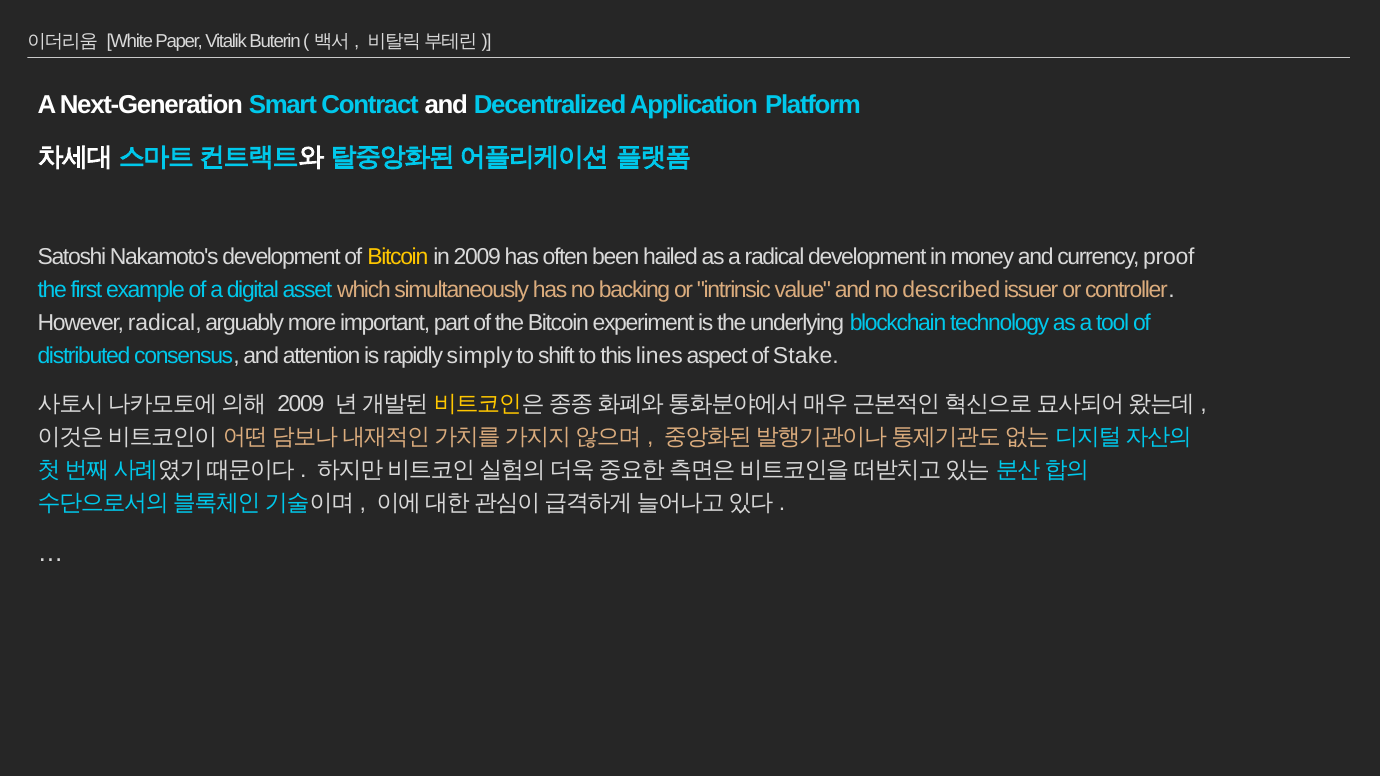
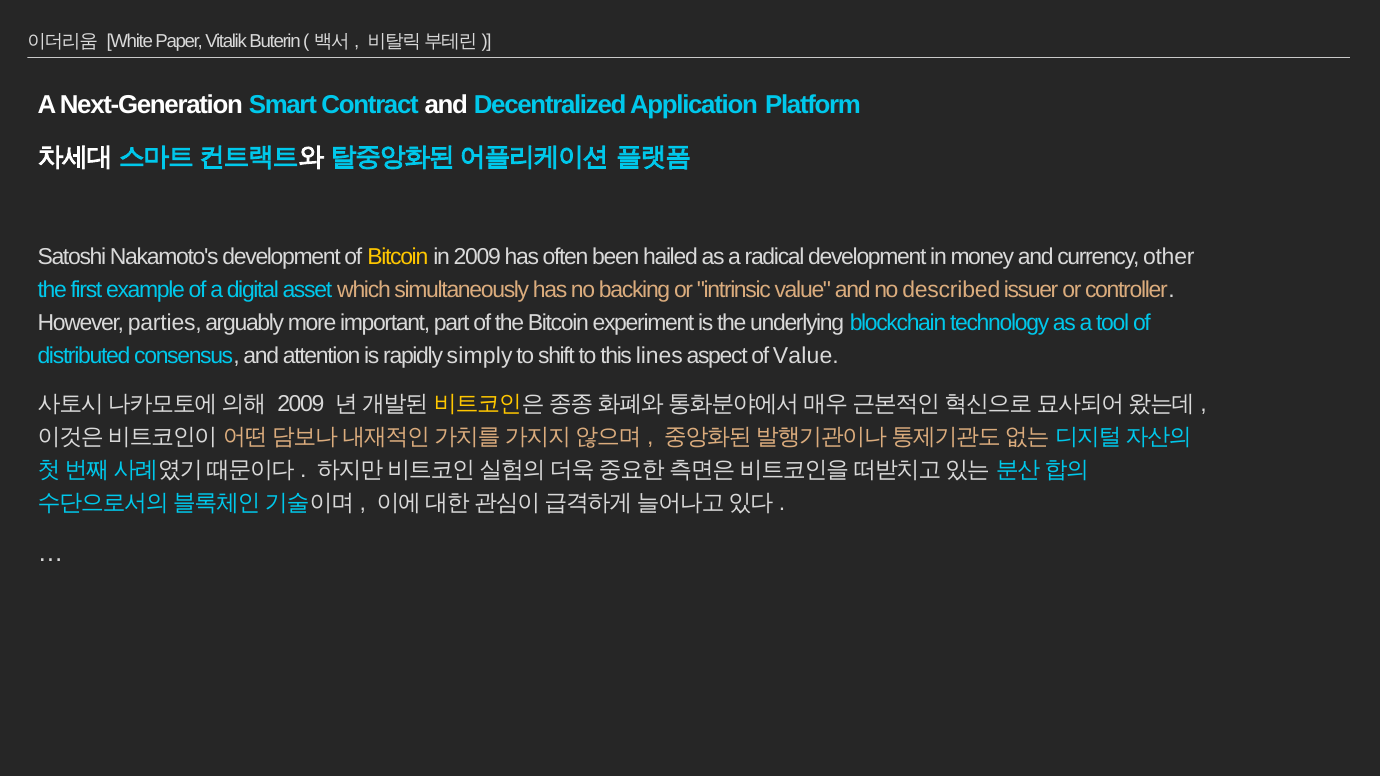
proof: proof -> other (1169, 257)
However radical: radical -> parties (165, 323)
of Stake: Stake -> Value (806, 356)
